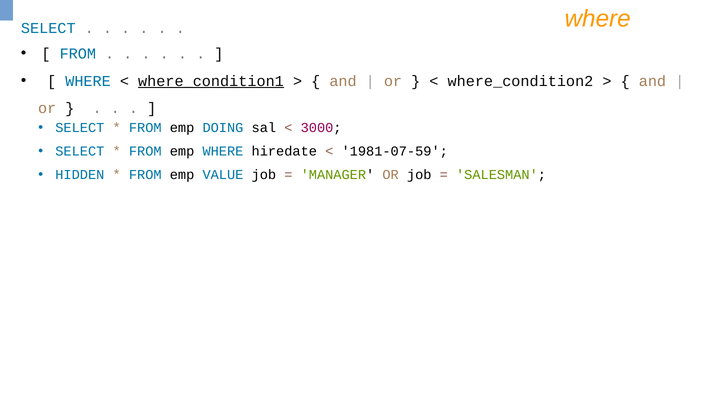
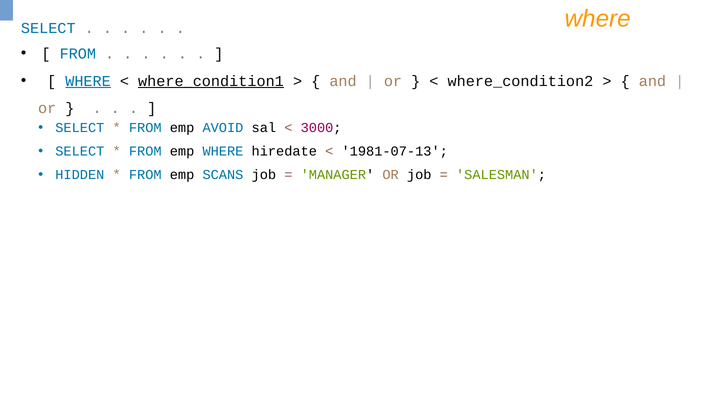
WHERE underline: none -> present (88, 81)
DOING: DOING -> AVOID (223, 128)
1981-07-59: 1981-07-59 -> 1981-07-13 (395, 151)
VALUE: VALUE -> SCANS (223, 175)
